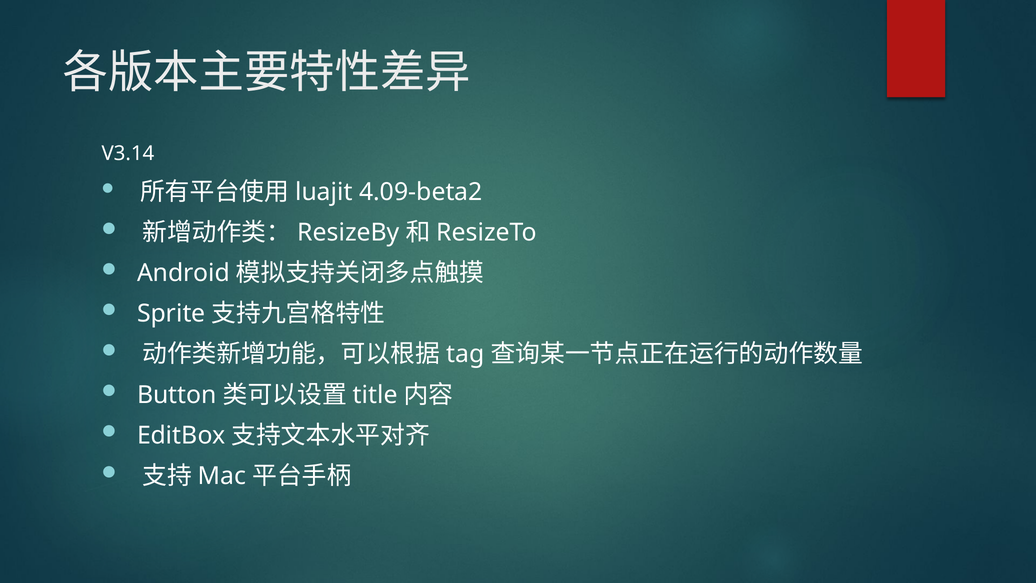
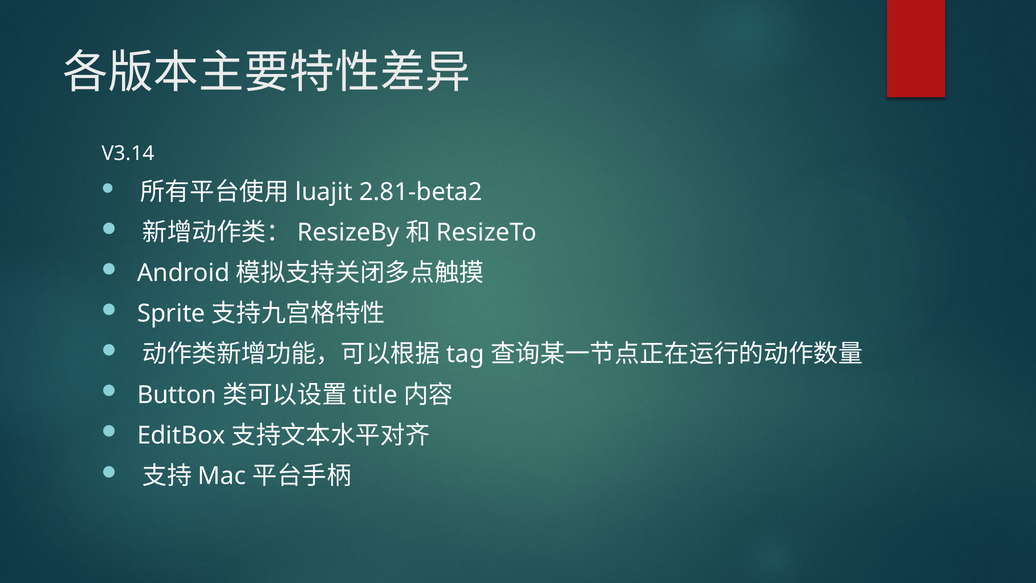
4.09-beta2: 4.09-beta2 -> 2.81-beta2 (421, 192)
